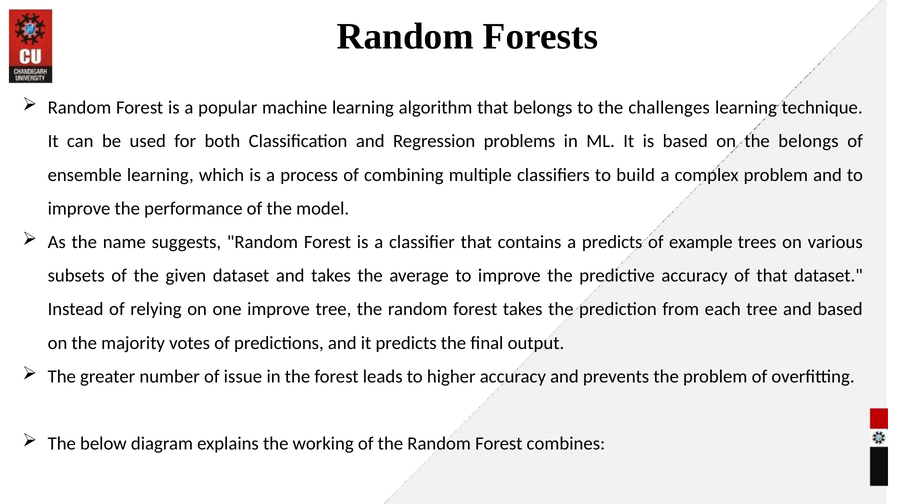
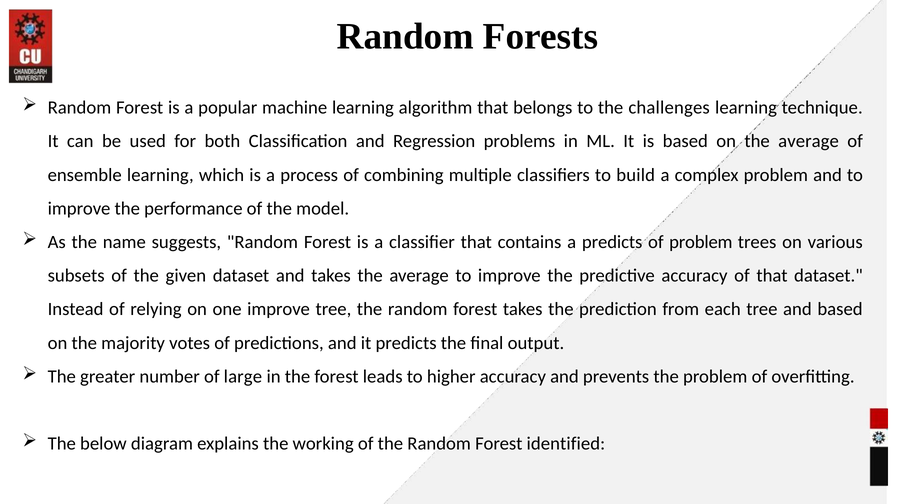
on the belongs: belongs -> average (809, 141)
of example: example -> problem (701, 242)
issue: issue -> large (243, 377)
combines: combines -> identified (566, 444)
